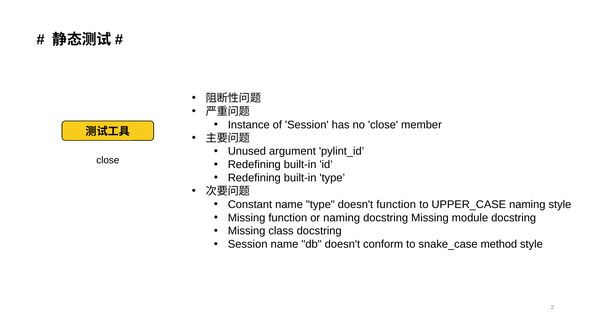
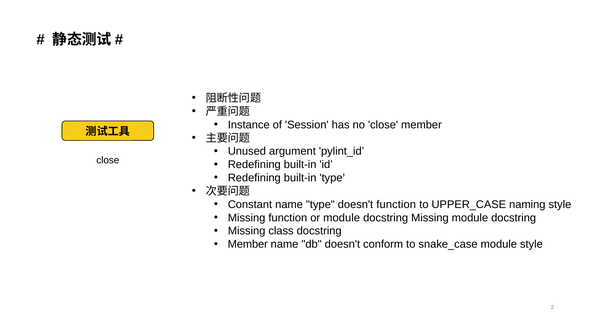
or naming: naming -> module (342, 218)
Session: Session -> Member (248, 245)
snake_case method: method -> module (499, 245)
